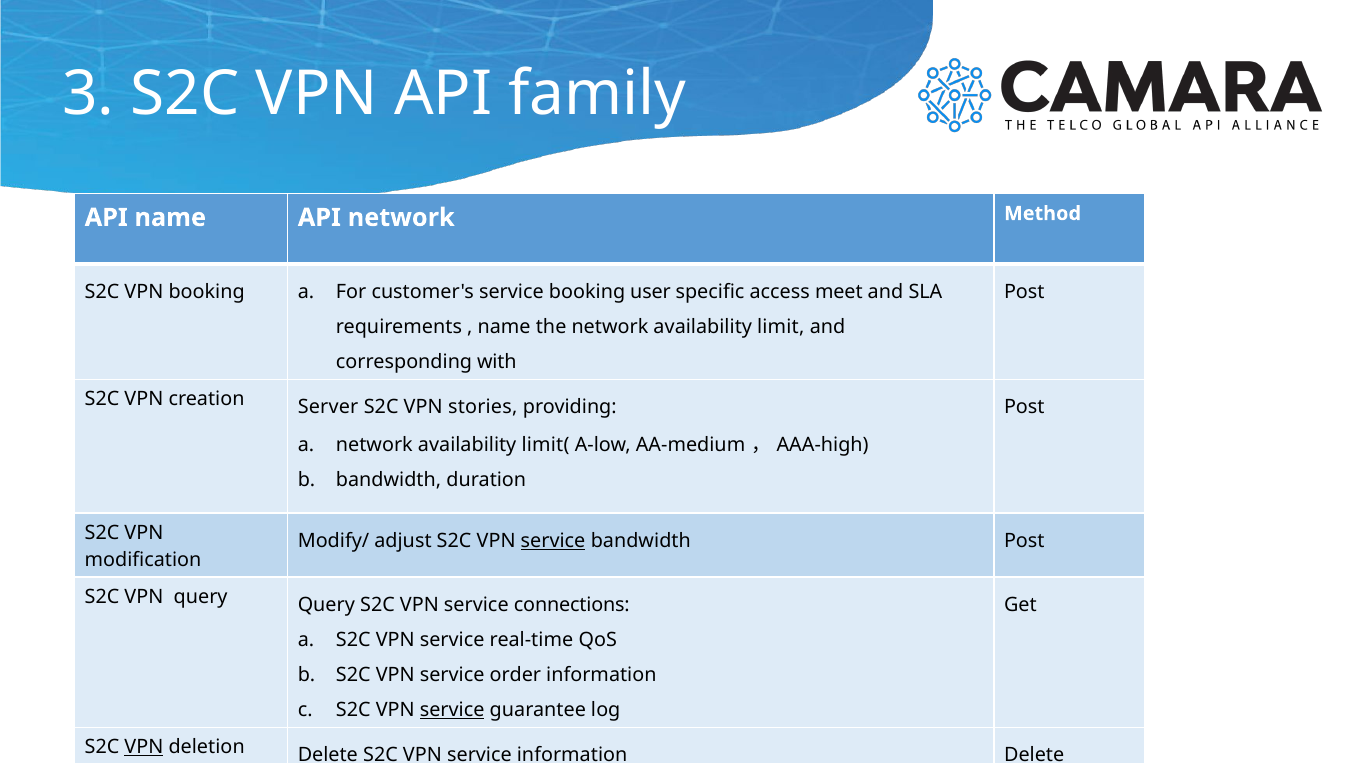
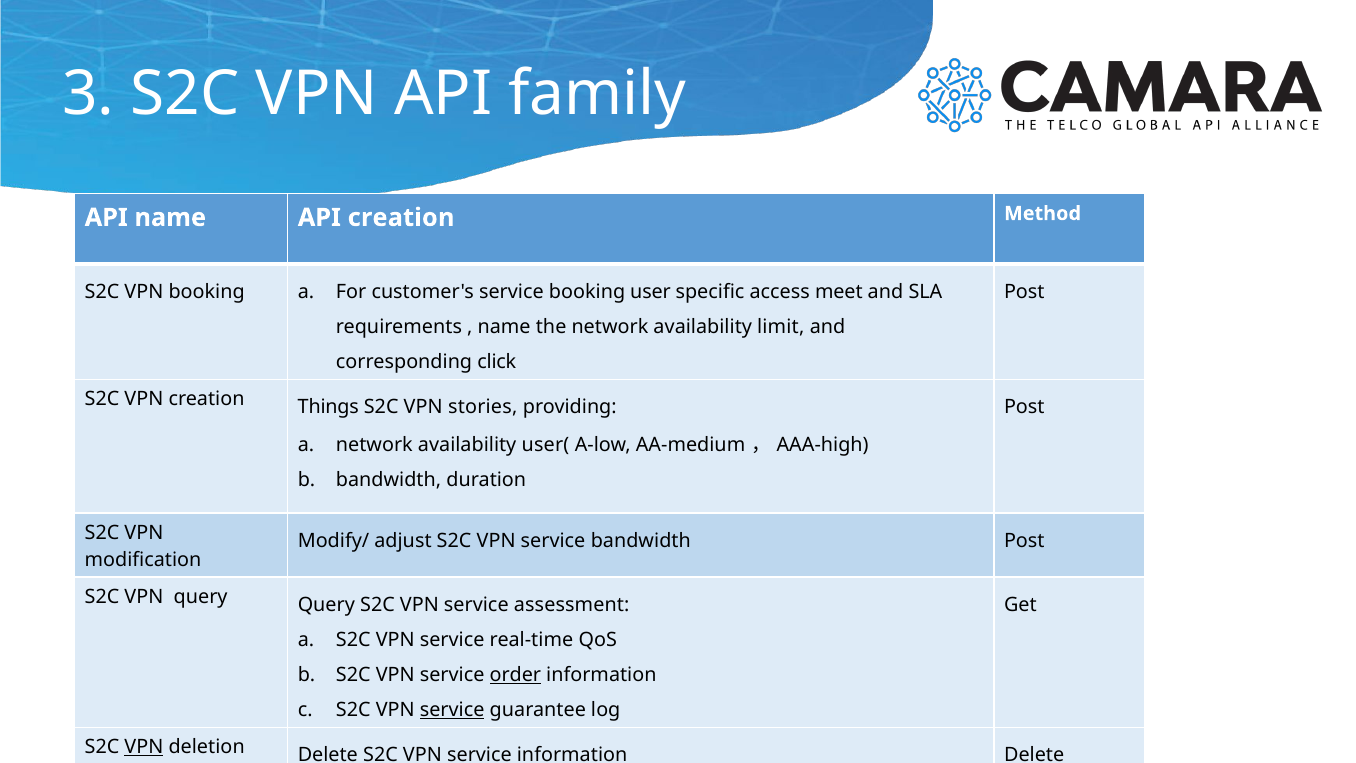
API network: network -> creation (401, 218)
with: with -> click (497, 362)
Server: Server -> Things (328, 407)
limit(: limit( -> user( (546, 445)
service underline: present -> none (553, 541)
connections: connections -> assessment (572, 605)
order underline: none -> present (515, 675)
